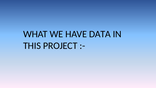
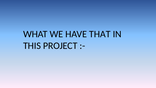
DATA: DATA -> THAT (100, 34)
